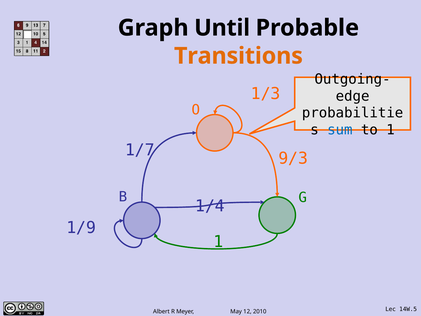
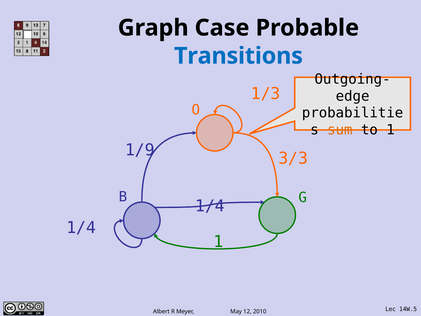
Until: Until -> Case (222, 28)
Transitions colour: orange -> blue (238, 56)
sum colour: blue -> orange (340, 130)
1/7: 1/7 -> 1/9 (140, 150)
9/3: 9/3 -> 3/3 (293, 158)
1/9: 1/9 -> 1/4 (81, 228)
